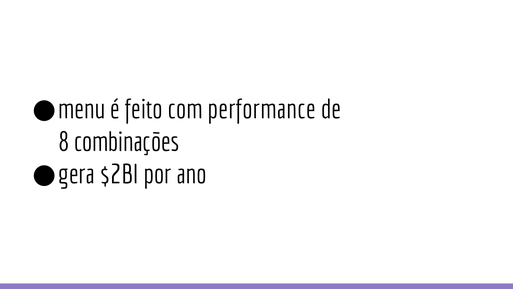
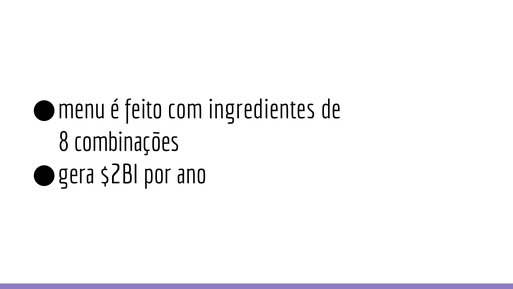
performance: performance -> ingredientes (262, 109)
